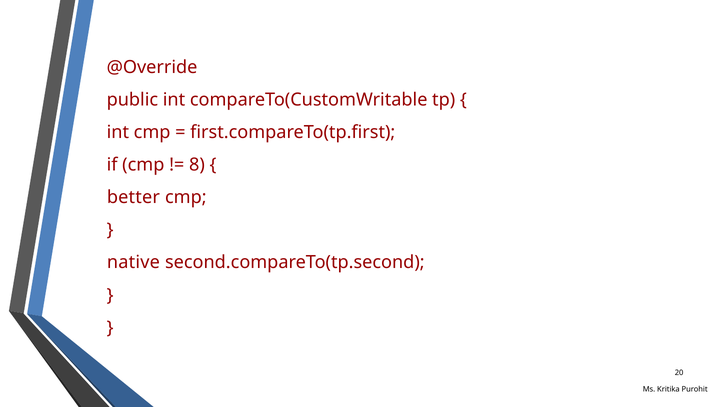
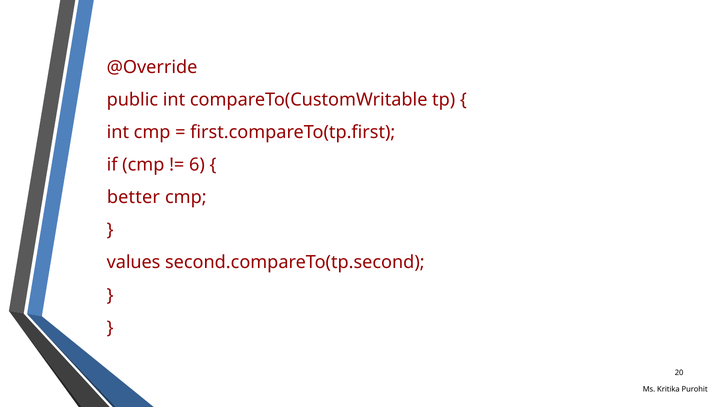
8: 8 -> 6 (197, 165)
native: native -> values (134, 263)
